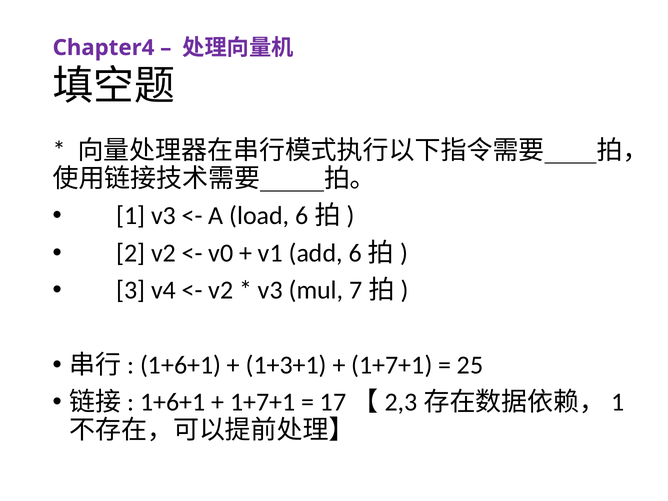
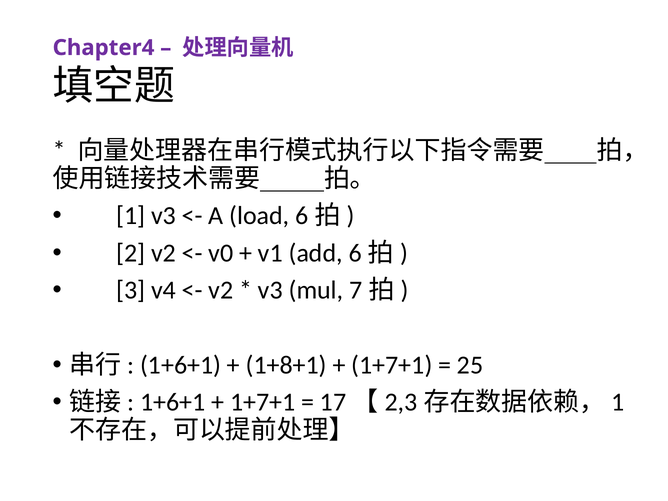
1+3+1: 1+3+1 -> 1+8+1 (286, 365)
